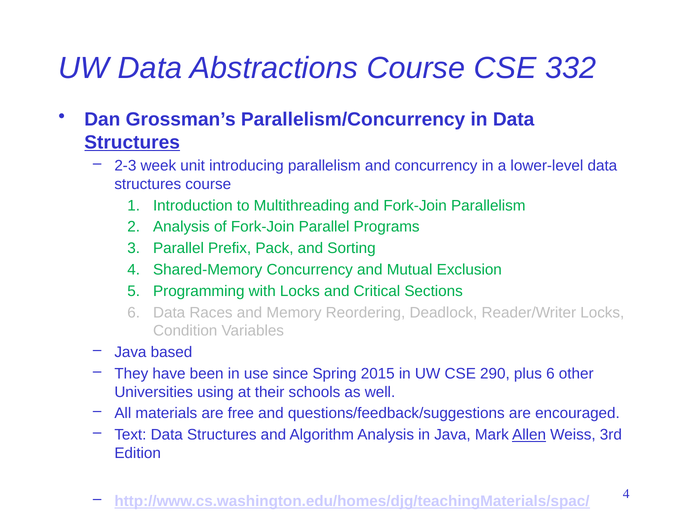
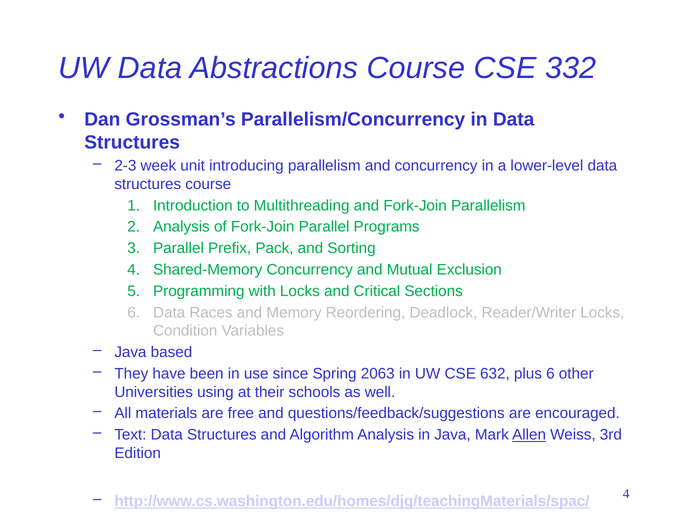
Structures underline: present -> none (132, 142)
2015: 2015 -> 2063 (378, 374)
290: 290 -> 632 (495, 374)
